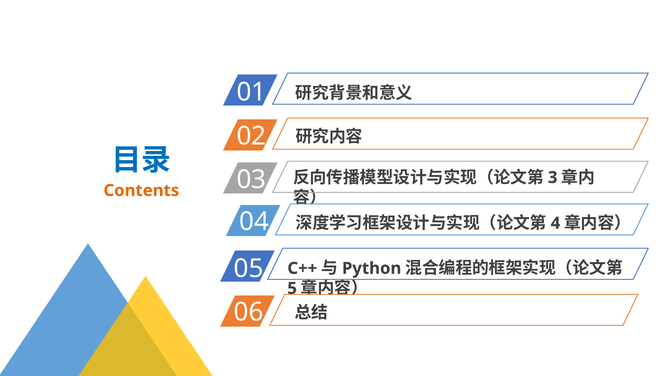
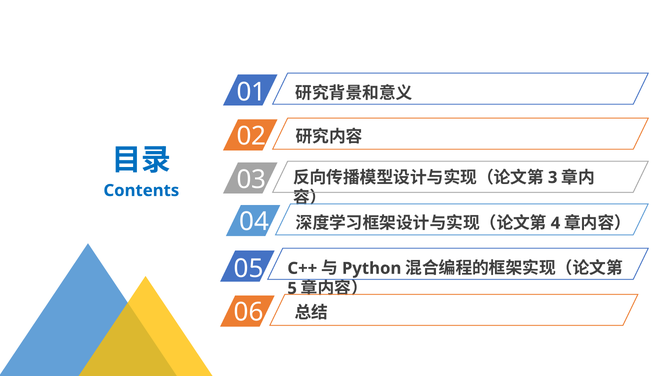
Contents colour: orange -> blue (141, 191)
